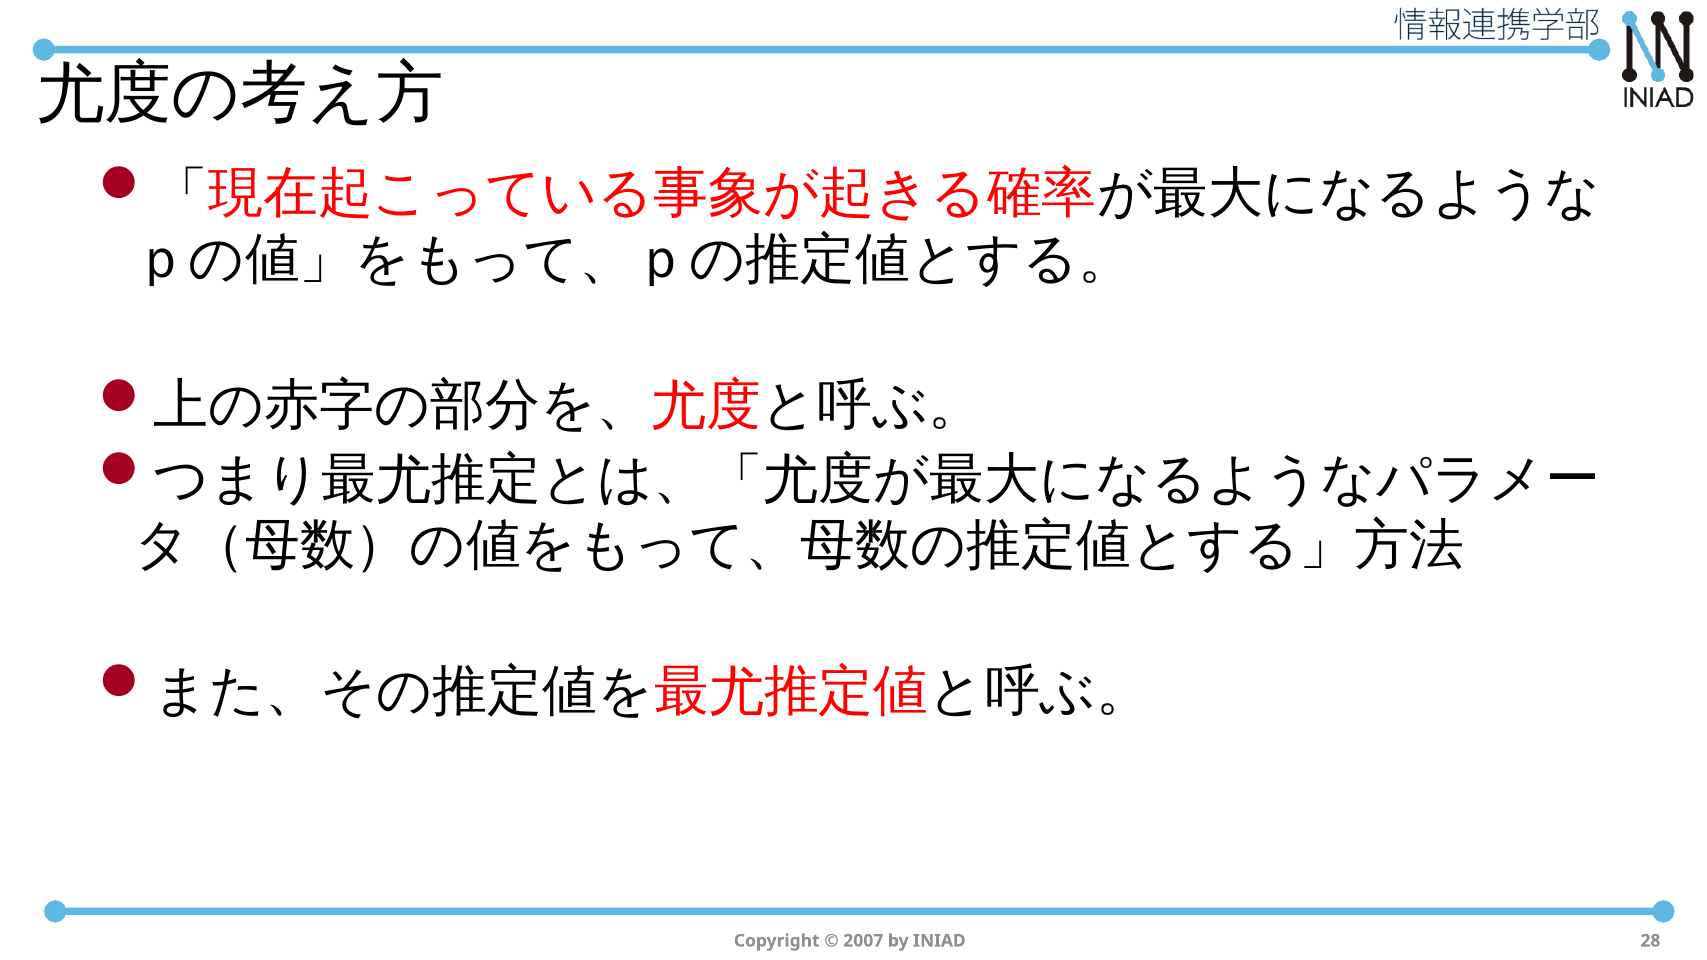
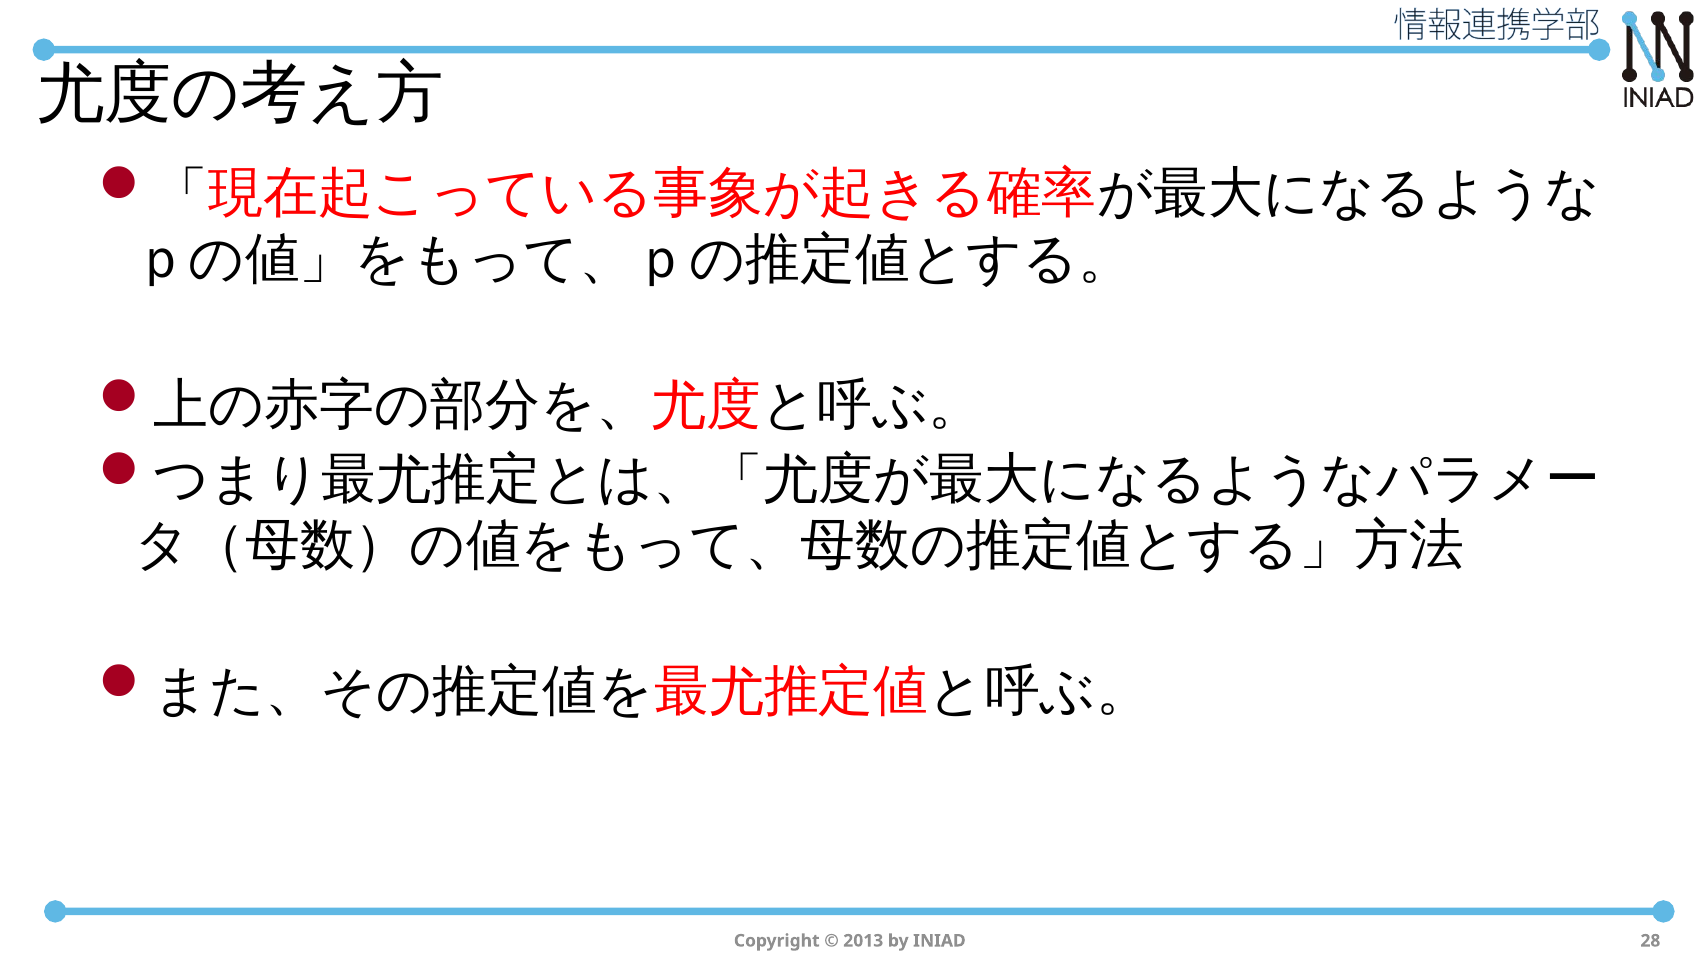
2007: 2007 -> 2013 (863, 941)
